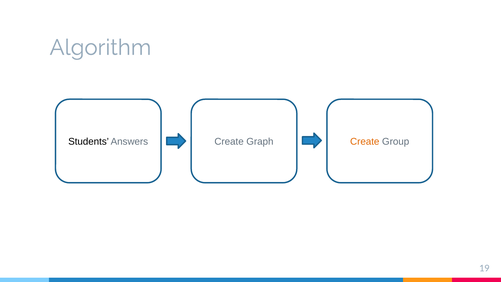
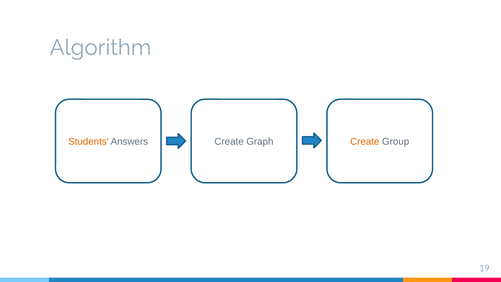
Students colour: black -> orange (89, 142)
